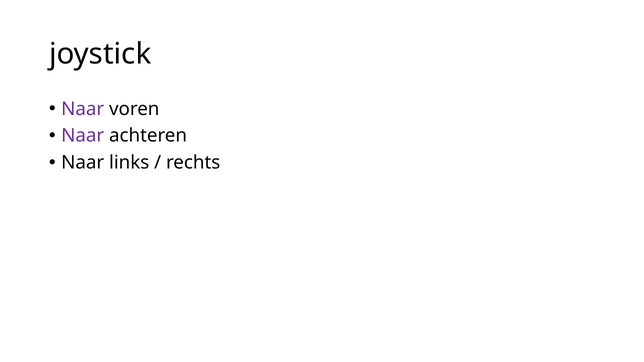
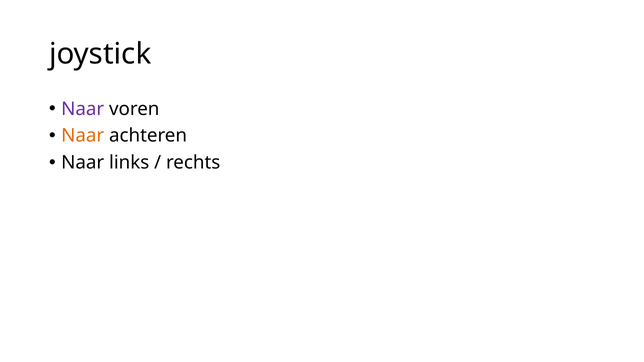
Naar colour: purple -> orange (83, 136)
